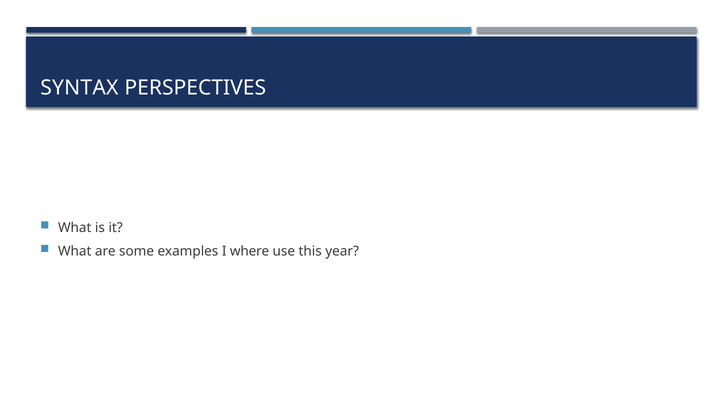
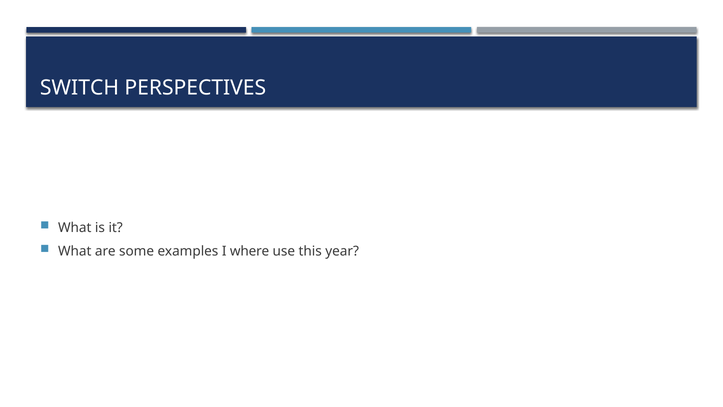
SYNTAX: SYNTAX -> SWITCH (79, 88)
